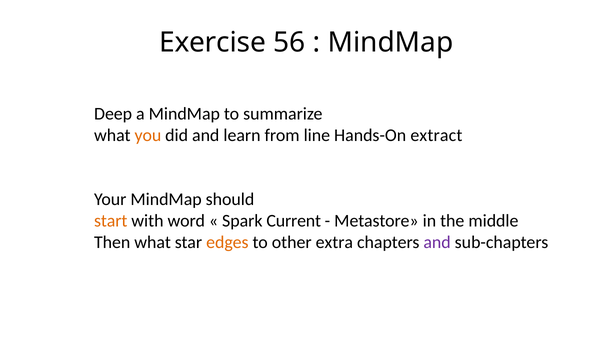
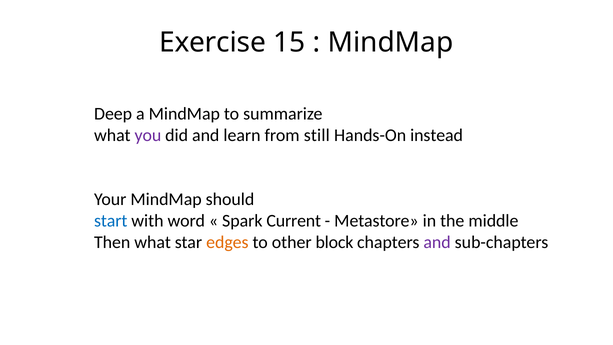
56: 56 -> 15 (289, 42)
you colour: orange -> purple (148, 135)
line: line -> still (317, 135)
extract: extract -> instead (437, 135)
start colour: orange -> blue (111, 221)
extra: extra -> block (334, 242)
